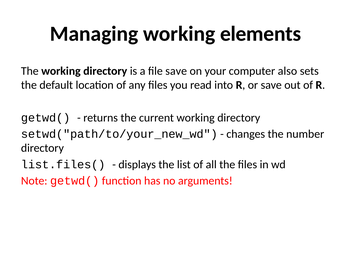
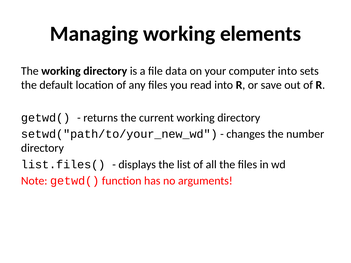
file save: save -> data (176, 71)
computer also: also -> into (287, 71)
